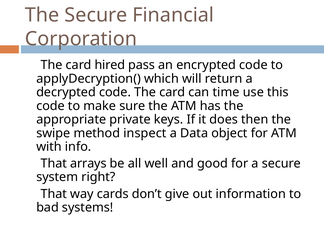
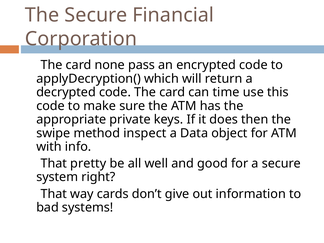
hired: hired -> none (110, 65)
arrays: arrays -> pretty (88, 163)
